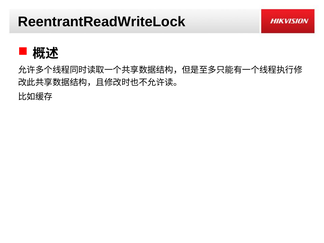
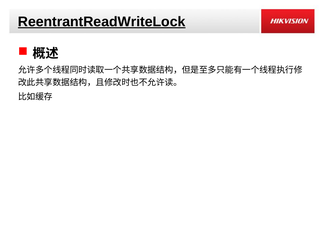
ReentrantReadWriteLock underline: none -> present (102, 22)
